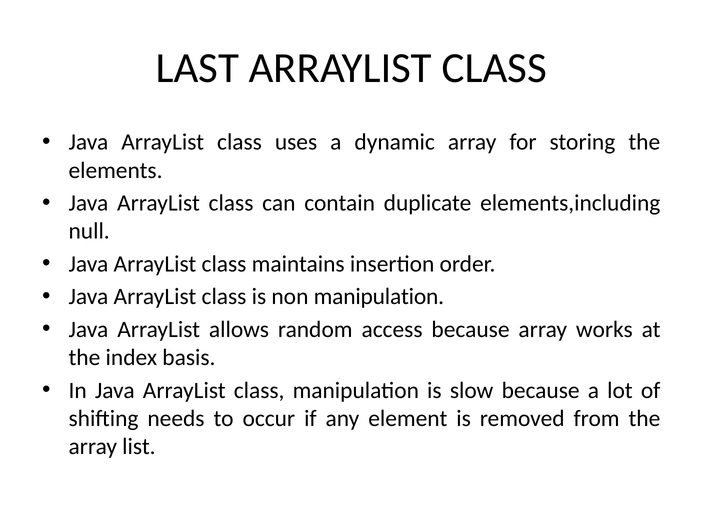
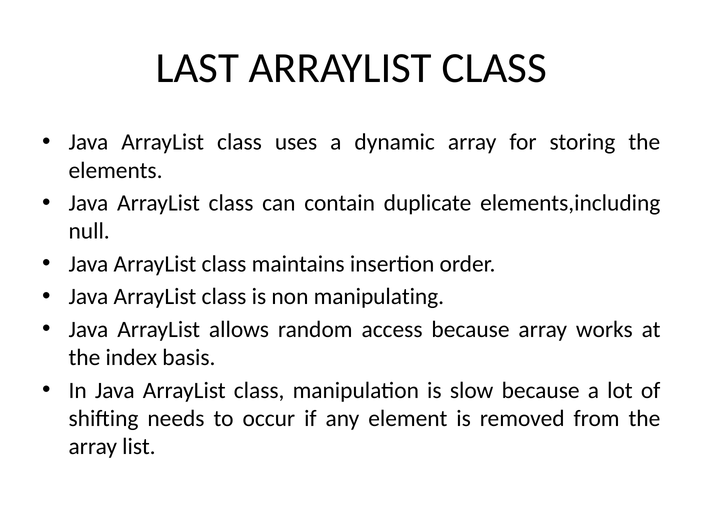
non manipulation: manipulation -> manipulating (379, 297)
